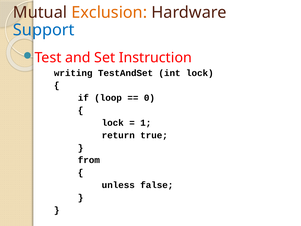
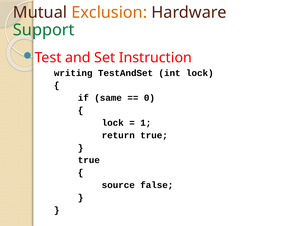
Support colour: blue -> green (44, 30)
loop: loop -> same (108, 98)
from: from -> true (89, 160)
unless: unless -> source (118, 185)
